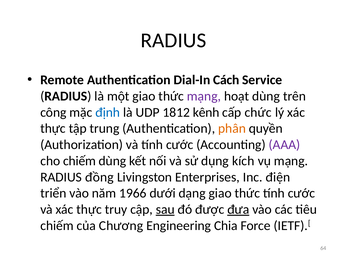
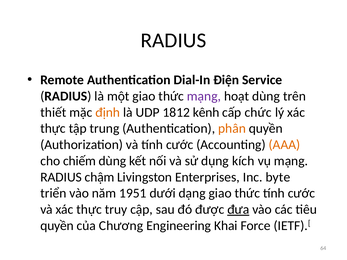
Cách: Cách -> Điện (226, 80)
công: công -> thiết (53, 112)
định colour: blue -> orange (108, 112)
AAA colour: purple -> orange (284, 145)
đồng: đồng -> chậm (100, 177)
điện: điện -> byte (278, 177)
1966: 1966 -> 1951 (133, 193)
sau underline: present -> none (165, 210)
chiếm: chiếm -> quyền (57, 226)
Chia: Chia -> Khai (226, 226)
